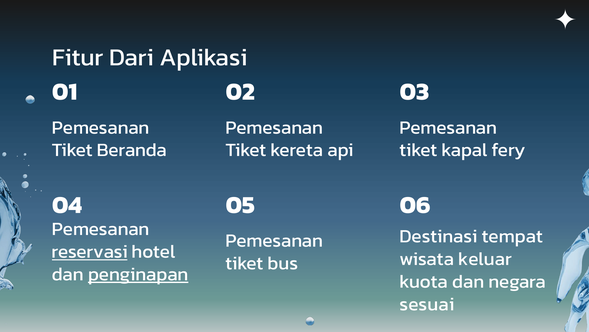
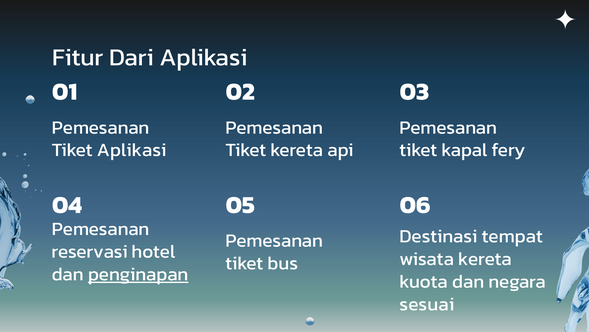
Tiket Beranda: Beranda -> Aplikasi (132, 150)
reservasi underline: present -> none (90, 251)
wisata keluar: keluar -> kereta (485, 258)
